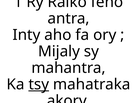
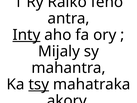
Inty underline: none -> present (26, 35)
